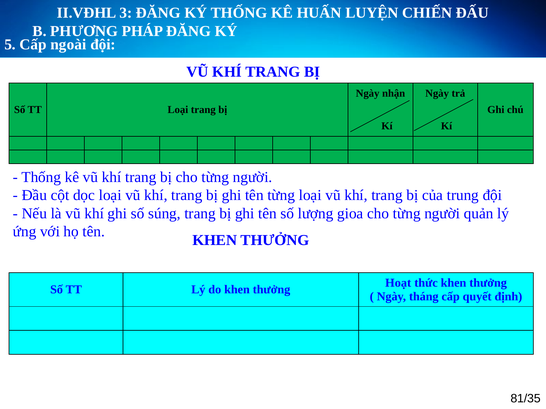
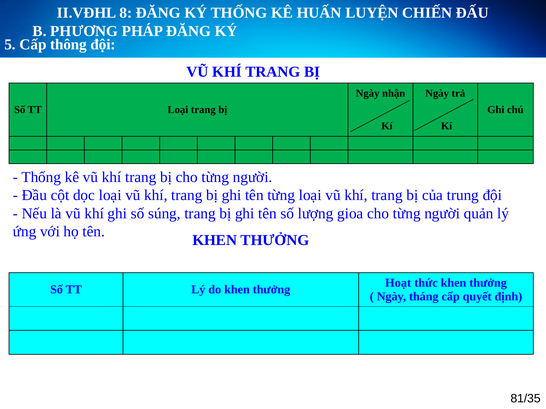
3: 3 -> 8 (126, 13)
ngoài: ngoài -> thông (68, 45)
